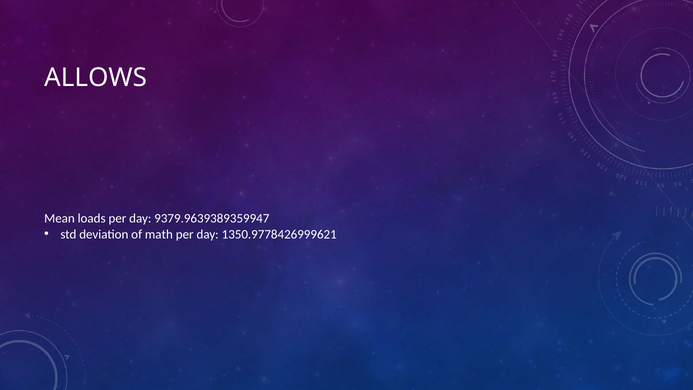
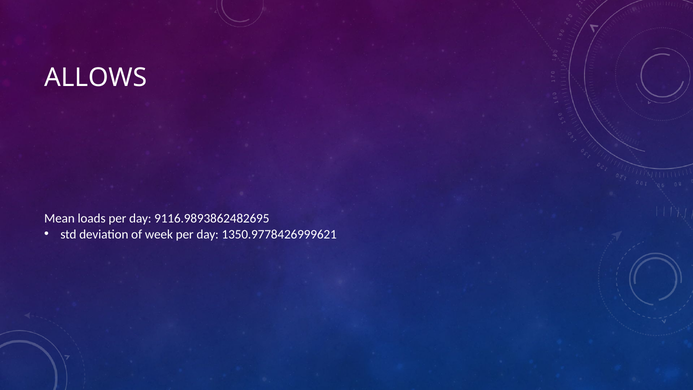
9379.9639389359947: 9379.9639389359947 -> 9116.9893862482695 (212, 219)
math: math -> week (159, 234)
